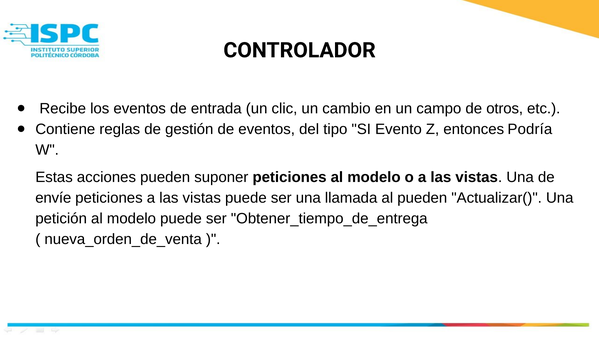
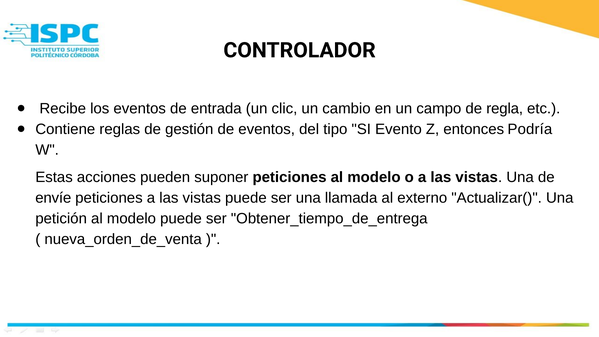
otros: otros -> regla (505, 108)
al pueden: pueden -> externo (422, 198)
